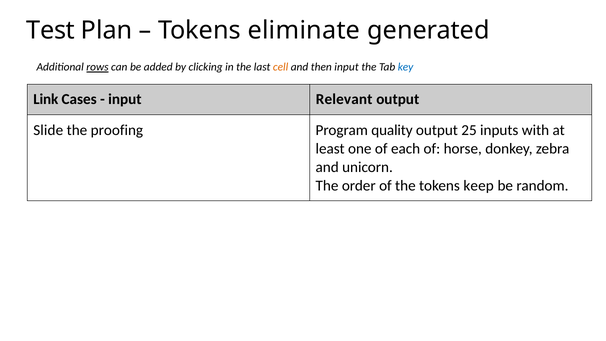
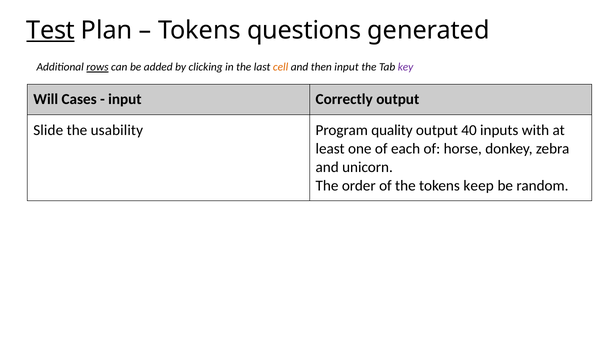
Test underline: none -> present (51, 30)
eliminate: eliminate -> questions (304, 30)
key colour: blue -> purple (406, 67)
Link: Link -> Will (46, 99)
Relevant: Relevant -> Correctly (344, 99)
proofing: proofing -> usability (117, 130)
25: 25 -> 40 (469, 130)
